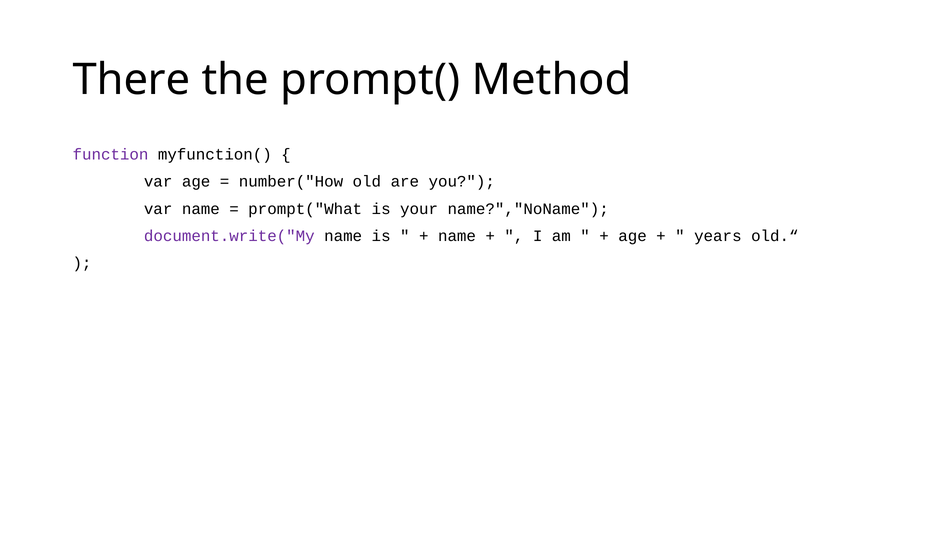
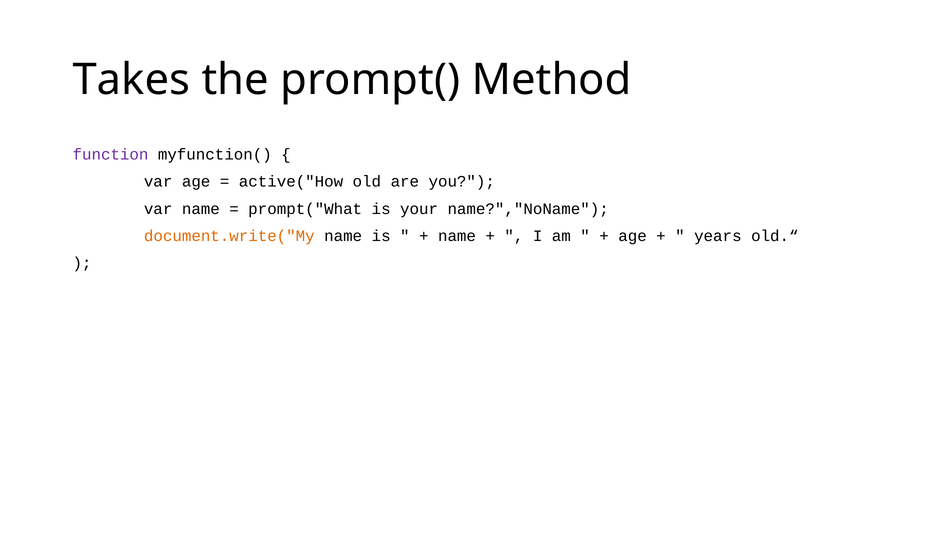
There: There -> Takes (131, 80)
number("How: number("How -> active("How (291, 182)
document.write("My colour: purple -> orange (229, 236)
